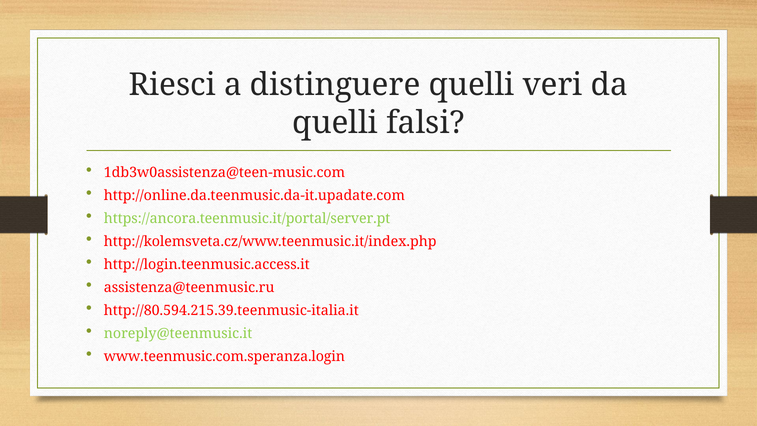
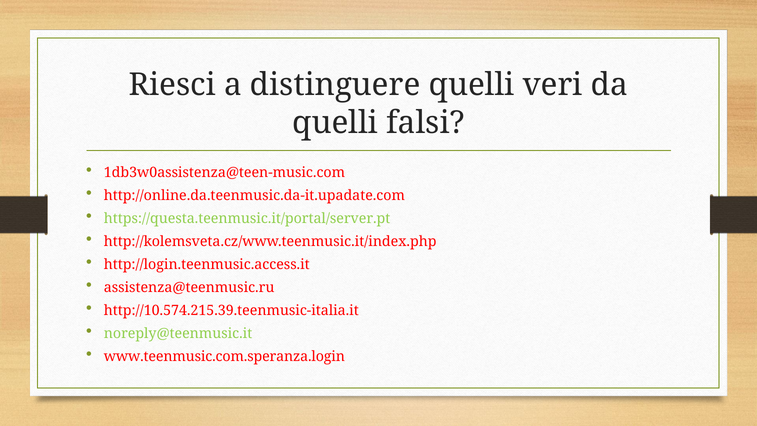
https://ancora.teenmusic.it/portal/server.pt: https://ancora.teenmusic.it/portal/server.pt -> https://questa.teenmusic.it/portal/server.pt (247, 218)
http://80.594.215.39.teenmusic-italia.it: http://80.594.215.39.teenmusic-italia.it -> http://10.574.215.39.teenmusic-italia.it (231, 310)
